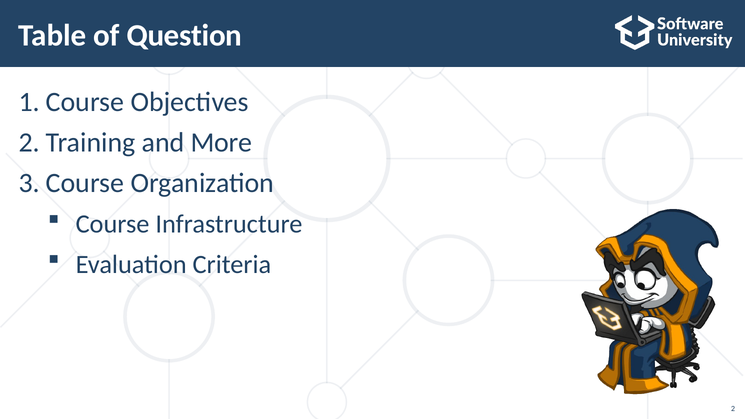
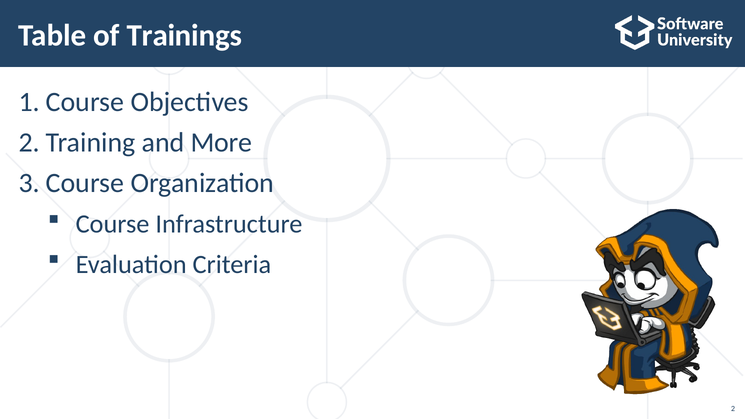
Question: Question -> Trainings (184, 35)
